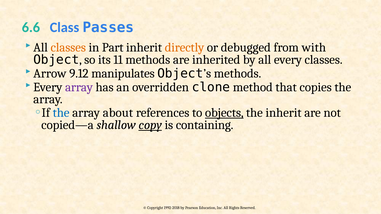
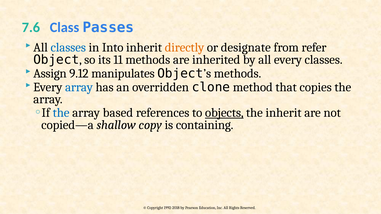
6.6: 6.6 -> 7.6 (31, 27)
classes colour: orange -> blue (68, 47)
Part: Part -> Into (113, 47)
debugged: debugged -> designate (246, 47)
with: with -> refer (314, 47)
Arrow: Arrow -> Assign (50, 73)
array colour: purple -> blue (79, 87)
about: about -> based (118, 113)
copy underline: present -> none (150, 125)
